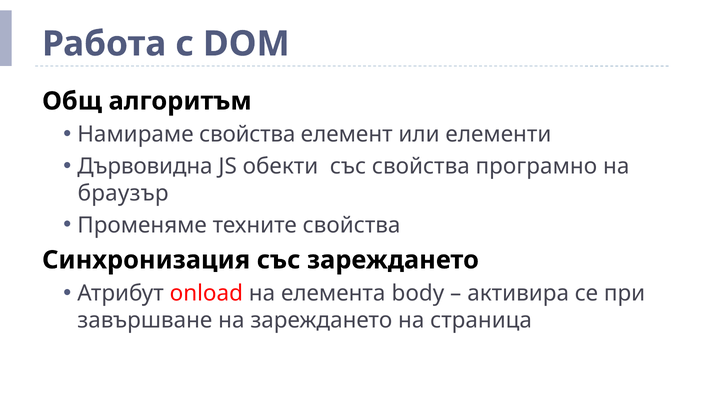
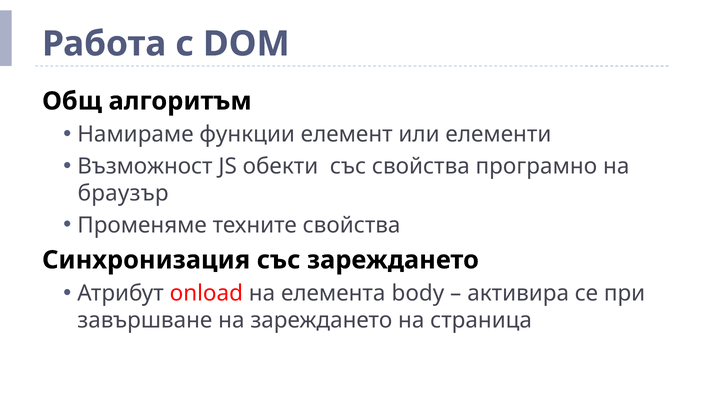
Намираме свойства: свойства -> функции (247, 135)
Дървовидна: Дървовидна -> Възможност (145, 166)
